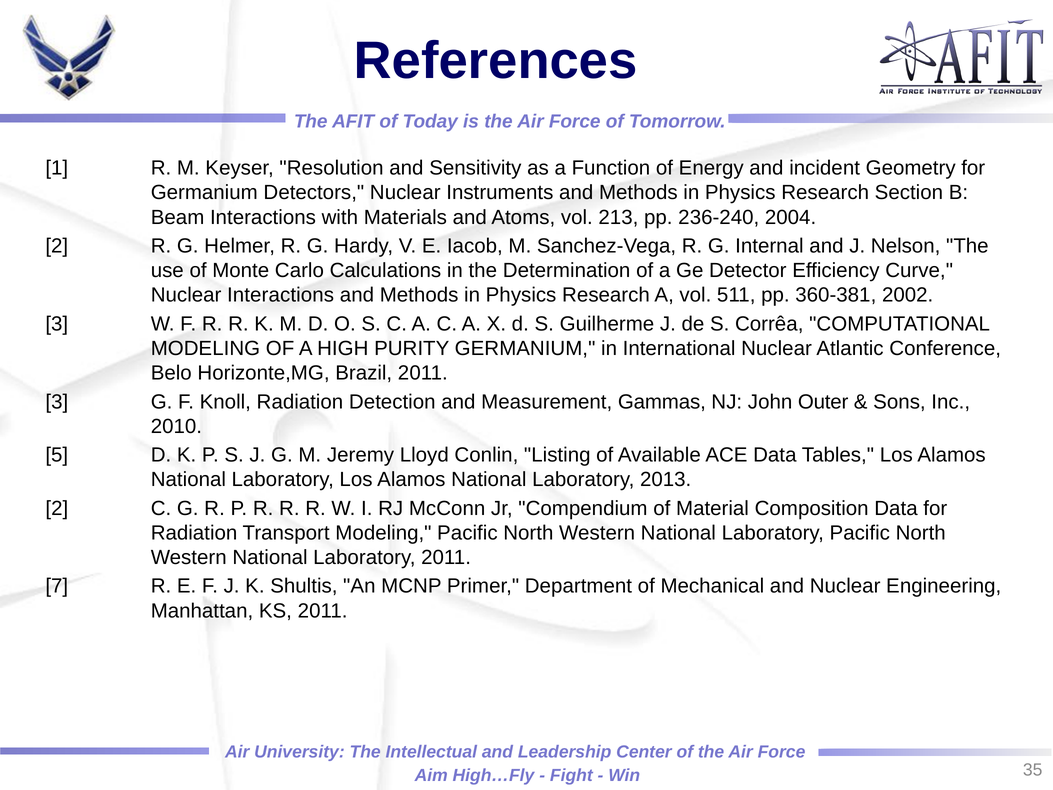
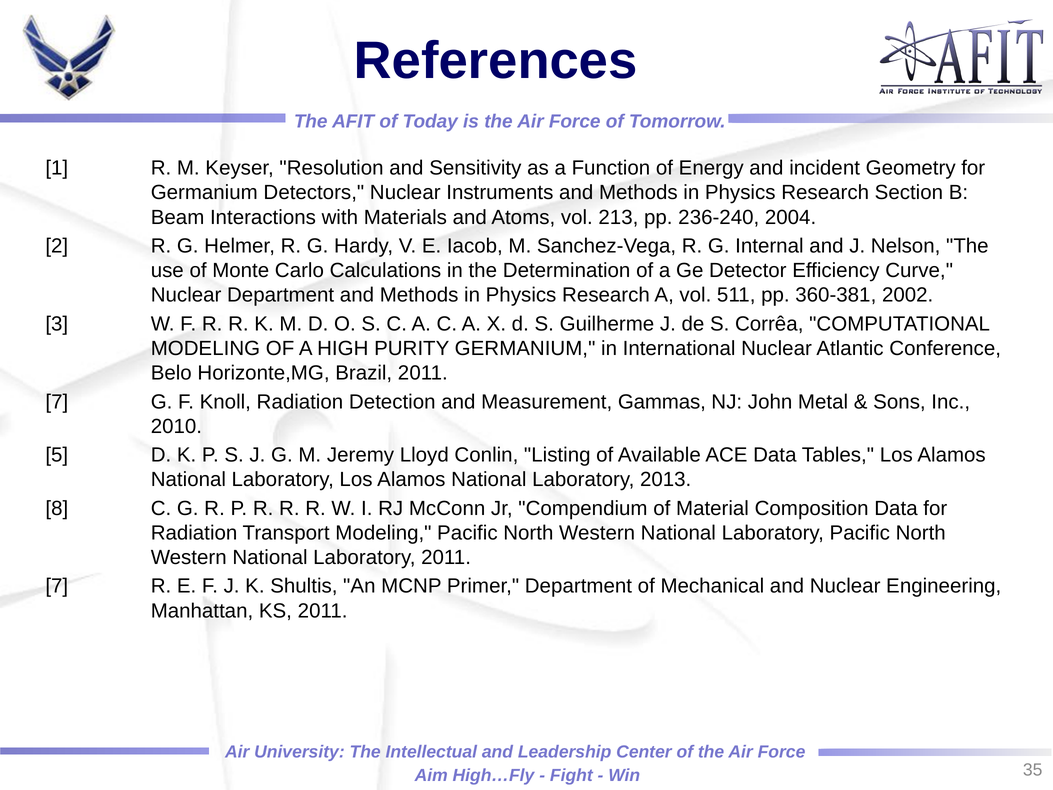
Nuclear Interactions: Interactions -> Department (281, 295)
3: 3 -> 7 (57, 402)
Outer: Outer -> Metal (823, 402)
2: 2 -> 8 (57, 508)
